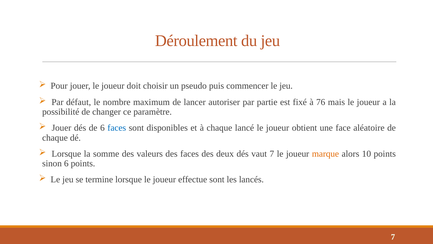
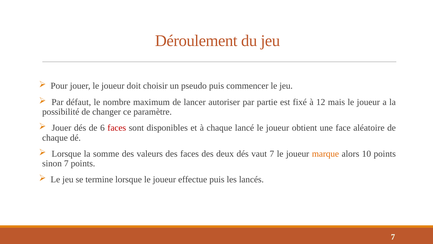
76: 76 -> 12 (321, 102)
faces colour: blue -> red (117, 128)
sinon 6: 6 -> 7 (66, 163)
effectue sont: sont -> puis (217, 179)
